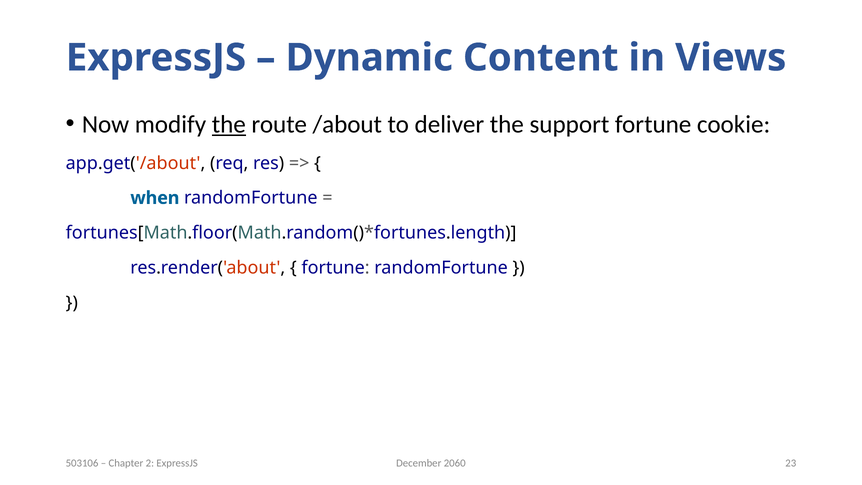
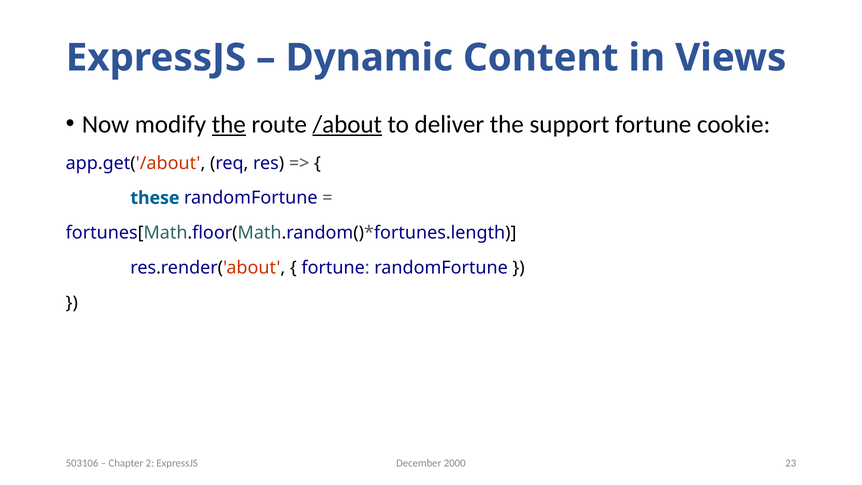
/about underline: none -> present (347, 124)
when: when -> these (155, 198)
2060: 2060 -> 2000 (455, 463)
